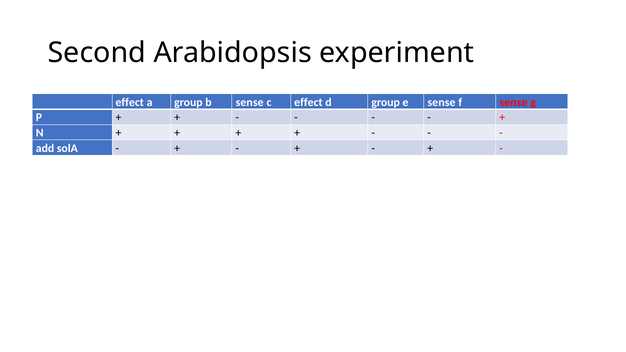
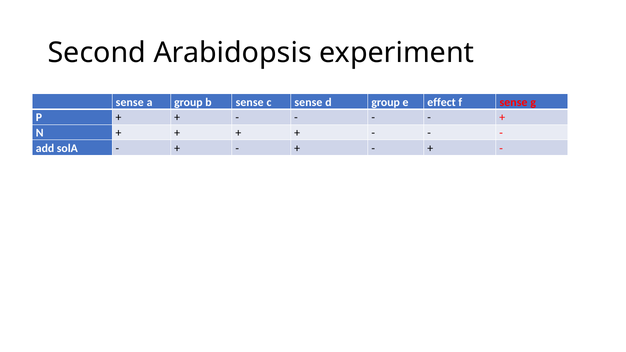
effect: effect -> sense (130, 102)
c effect: effect -> sense (308, 102)
e sense: sense -> effect (442, 102)
